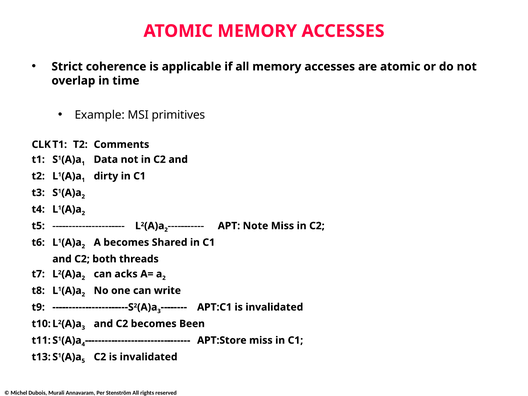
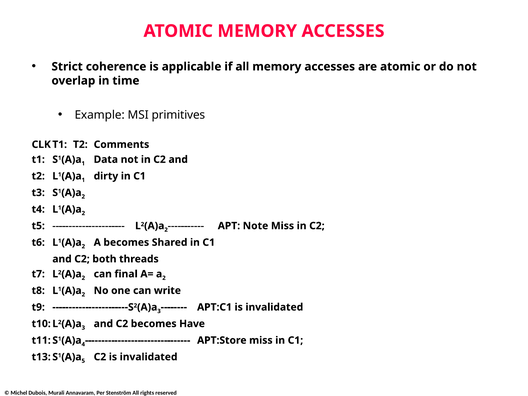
acks: acks -> final (126, 274)
Been: Been -> Have (192, 324)
